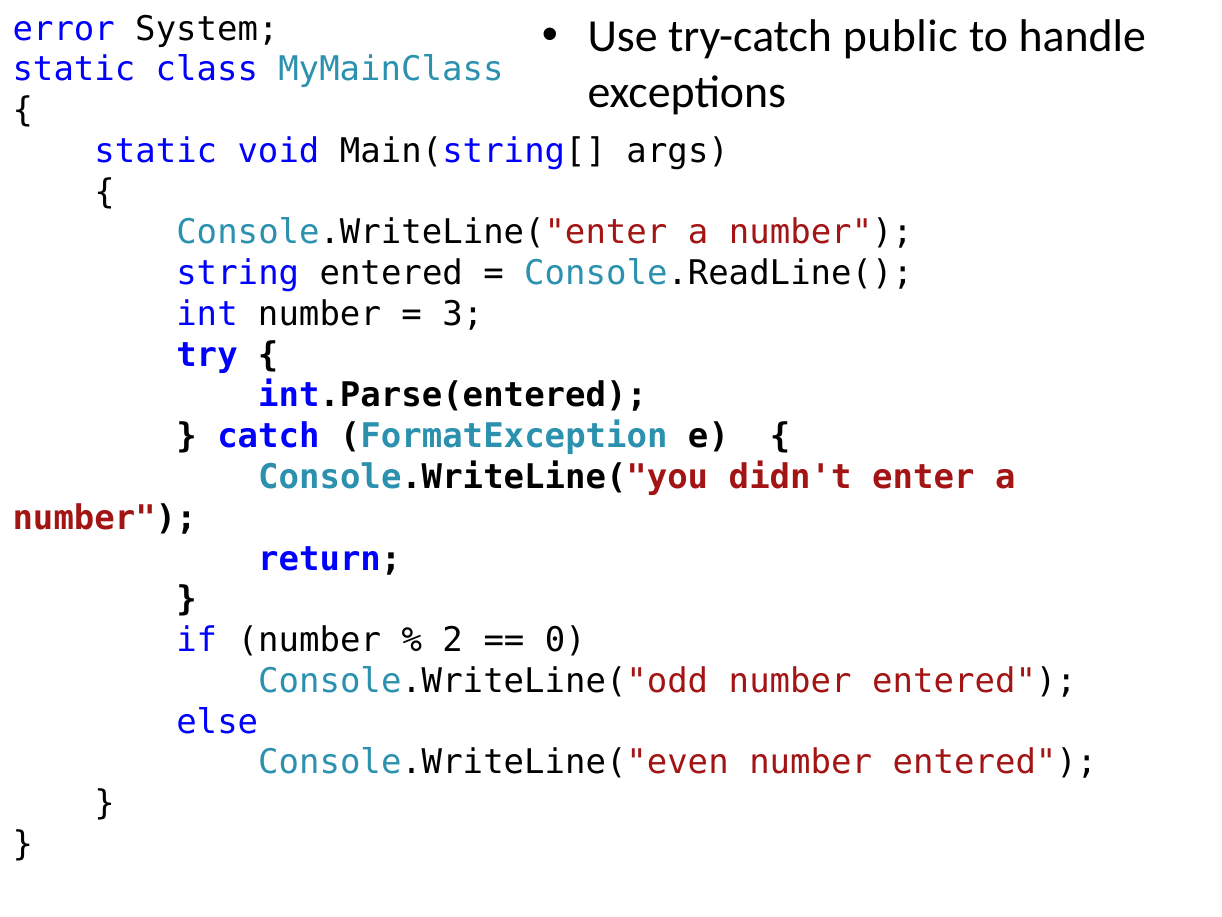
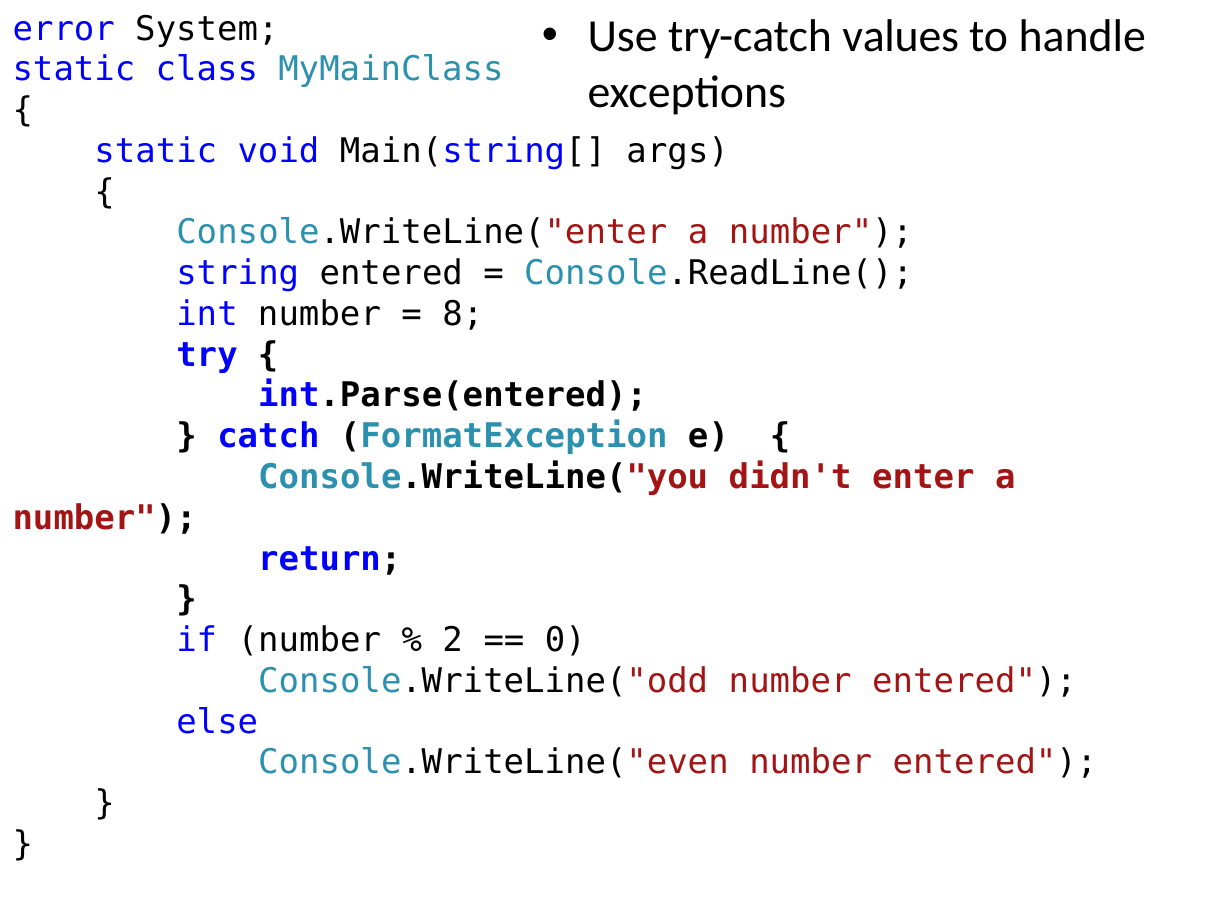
public: public -> values (901, 37)
3: 3 -> 8 (463, 314)
